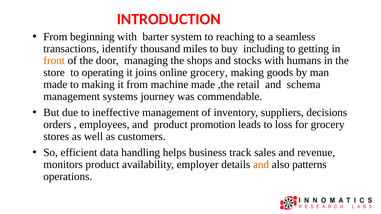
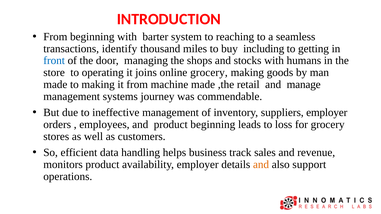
front colour: orange -> blue (54, 61)
schema: schema -> manage (304, 85)
suppliers decisions: decisions -> employer (327, 113)
product promotion: promotion -> beginning (213, 125)
patterns: patterns -> support (309, 165)
